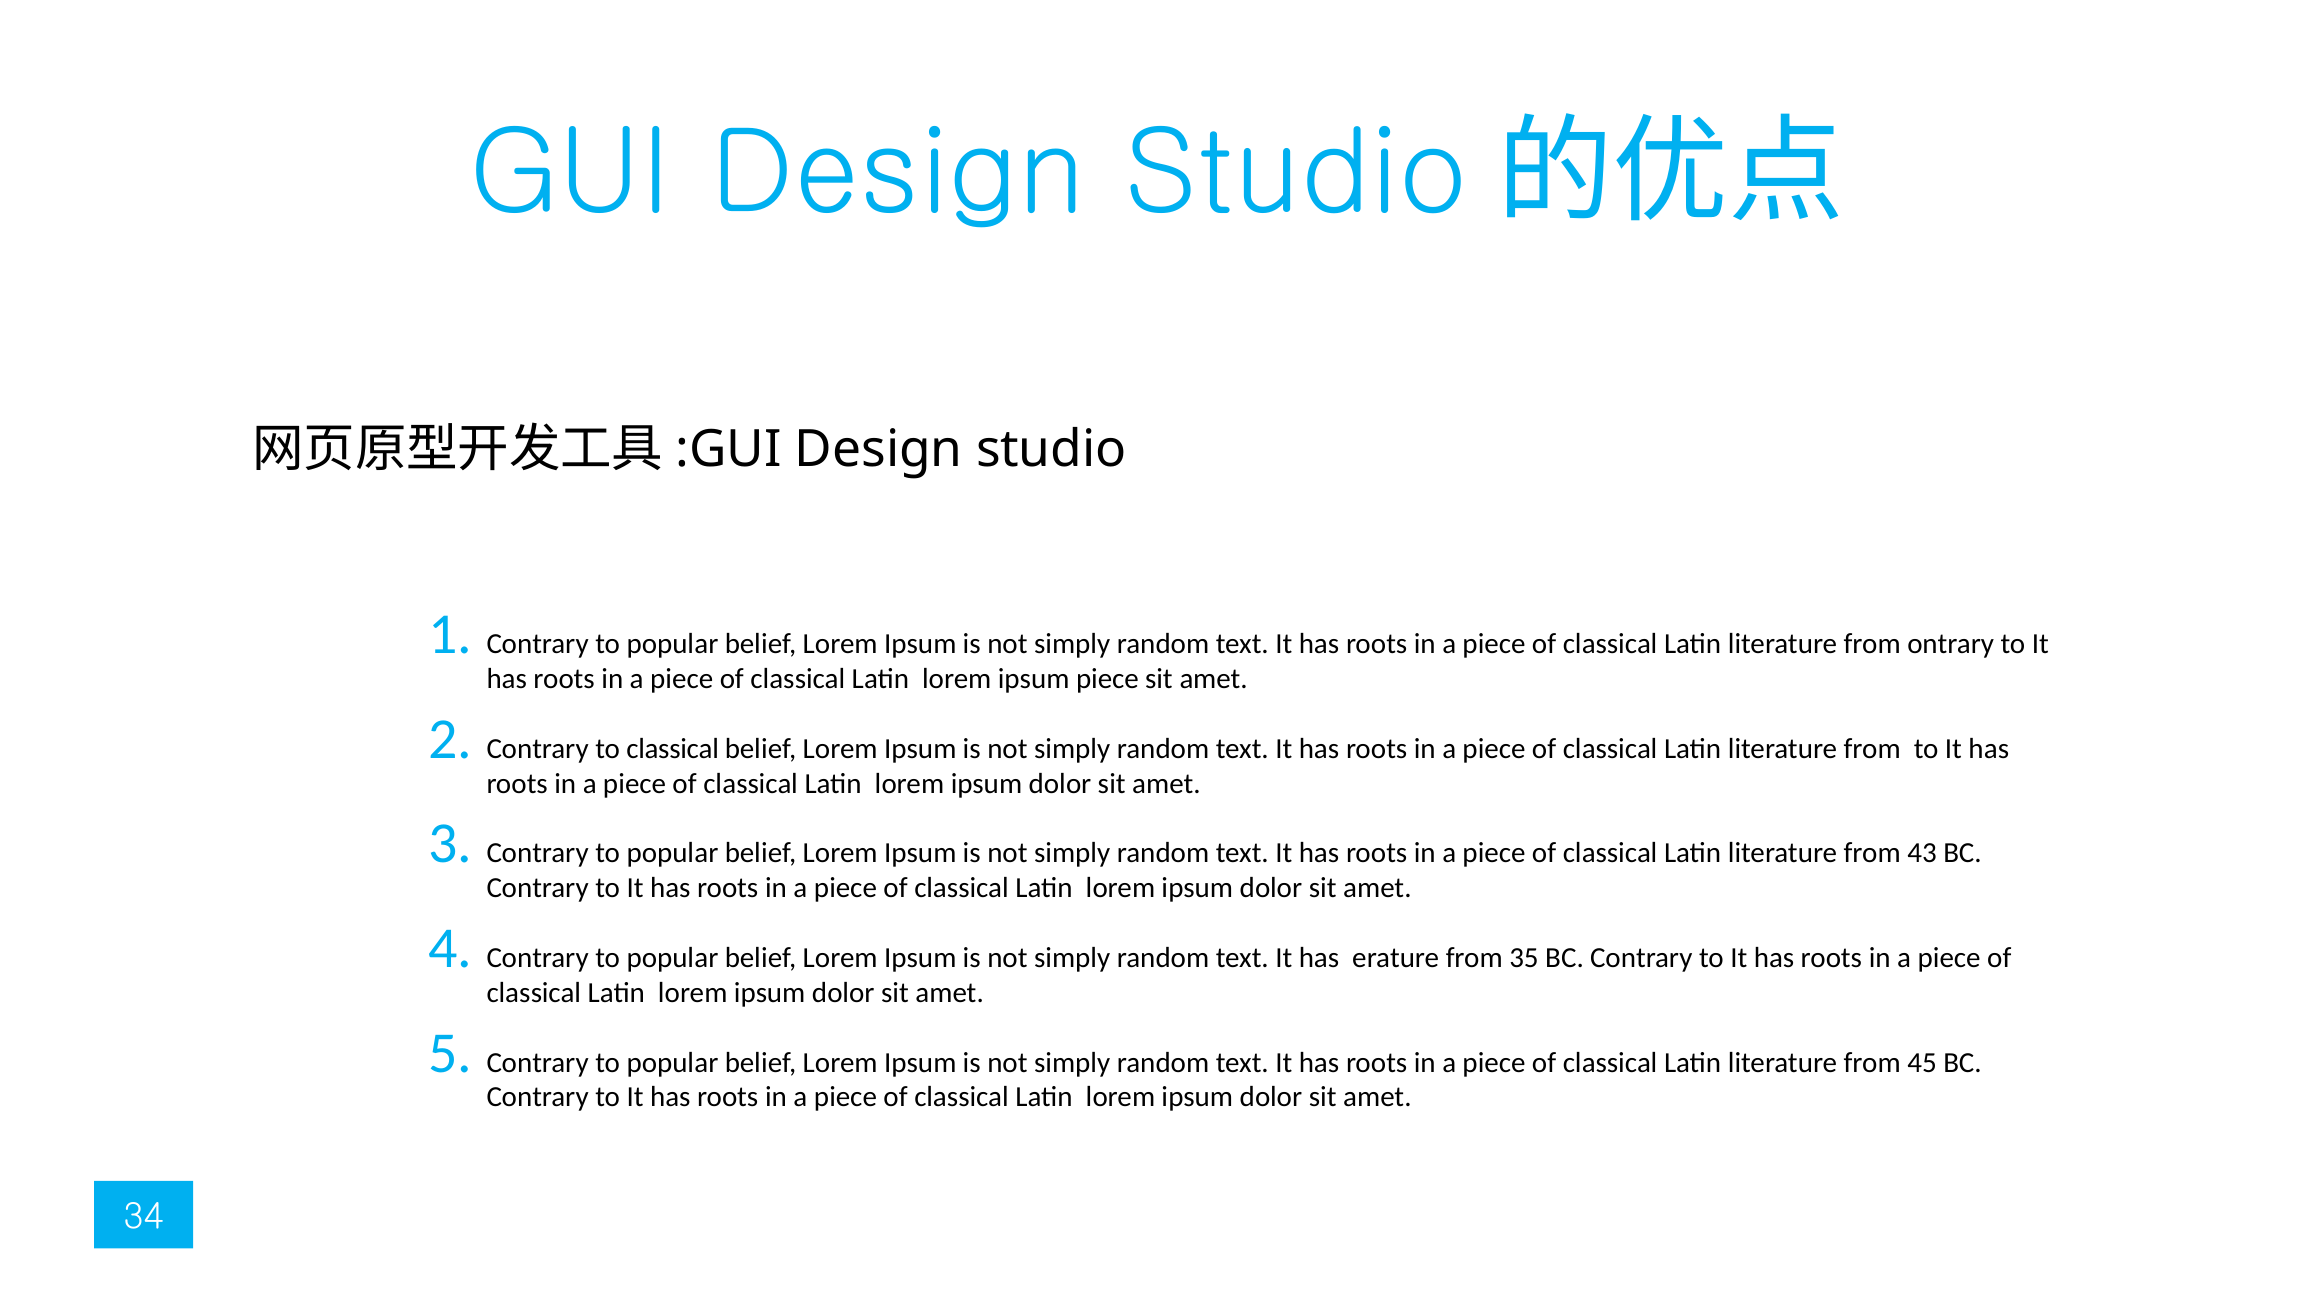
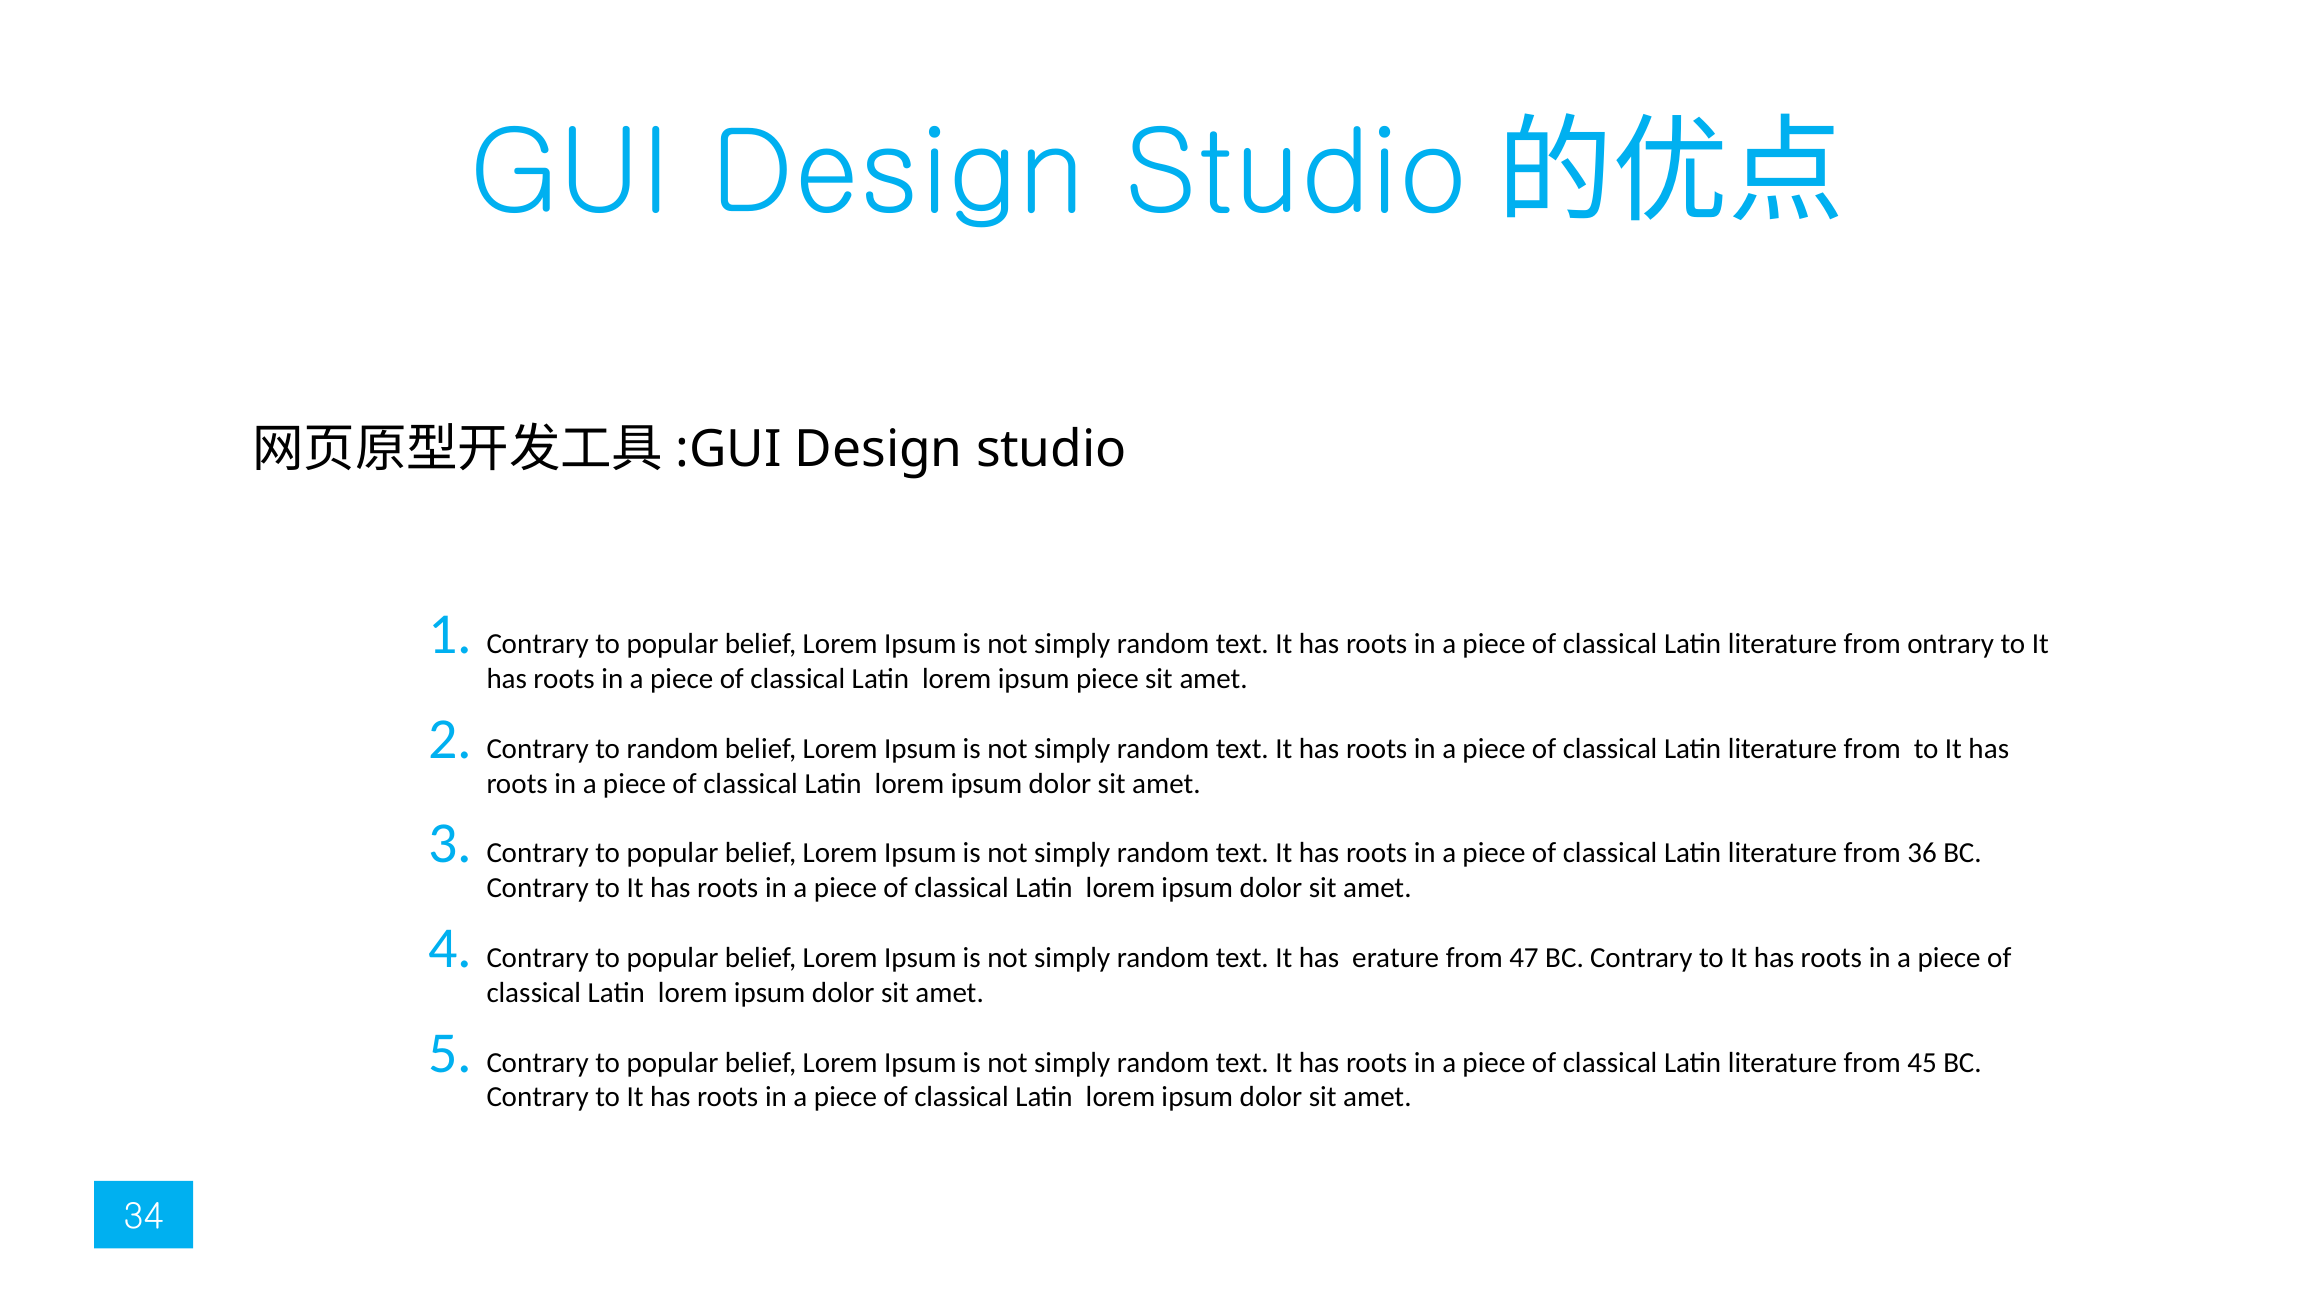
to classical: classical -> random (673, 749)
43: 43 -> 36 (1922, 854)
35: 35 -> 47 (1524, 958)
